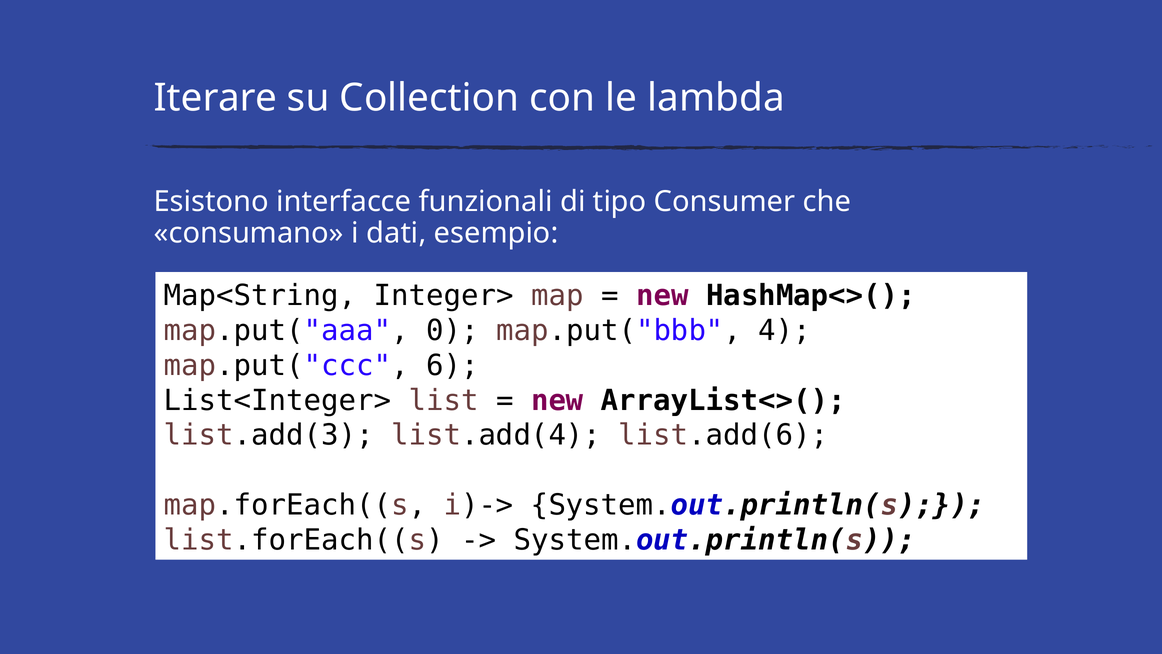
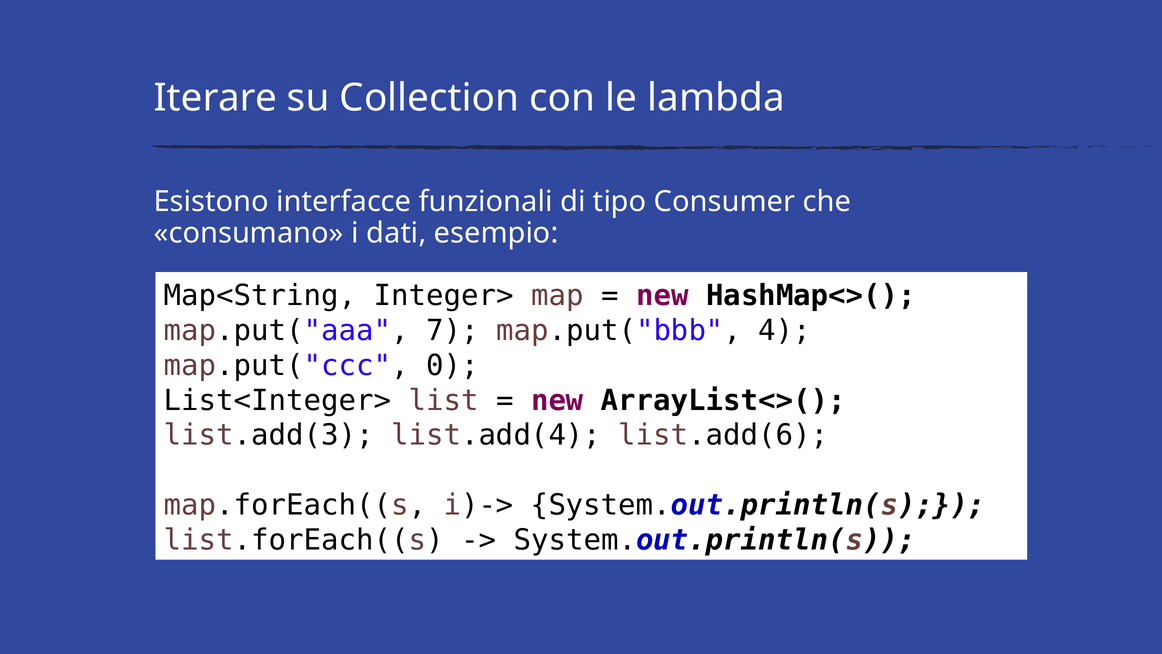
0: 0 -> 7 (452, 331)
6: 6 -> 0 (452, 365)
